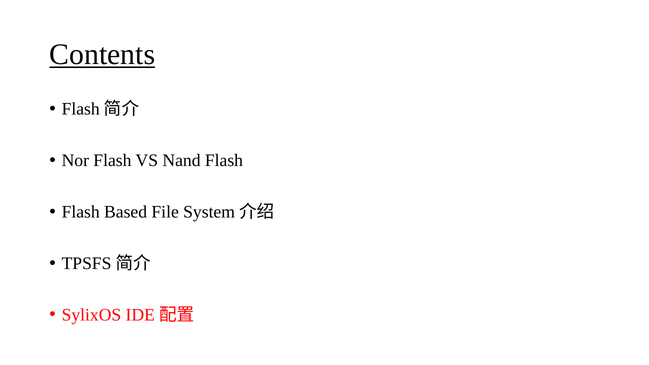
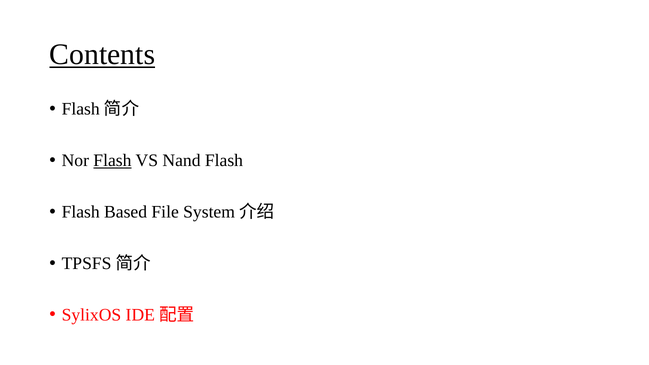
Flash underline: none -> present (112, 160)
